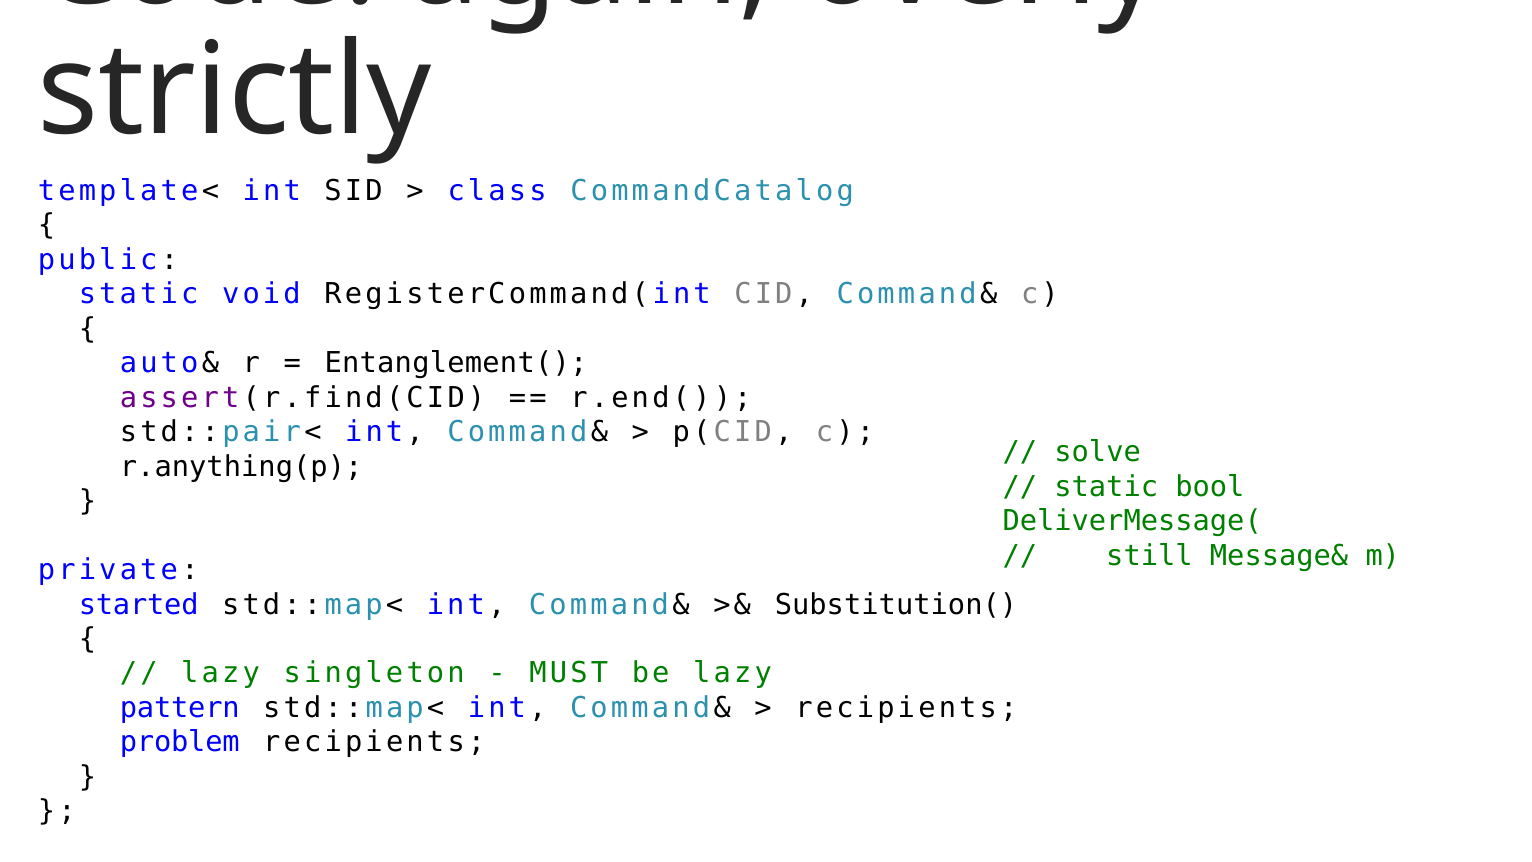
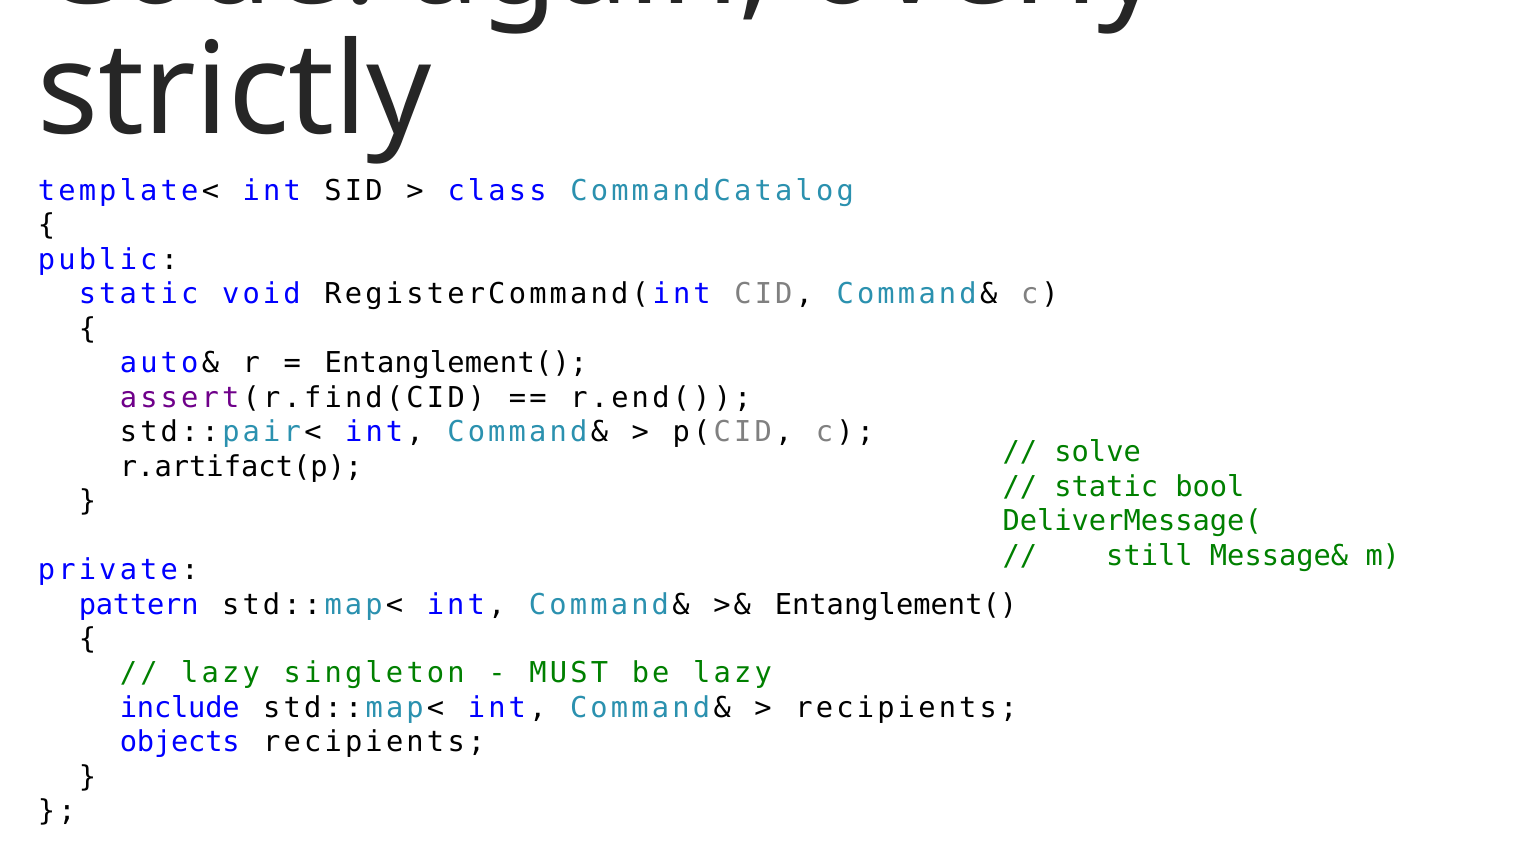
r.anything(p: r.anything(p -> r.artifact(p (241, 466)
started: started -> pattern (139, 604)
Substitution(: Substitution( -> Entanglement( (896, 604)
pattern: pattern -> include (180, 708)
problem: problem -> objects (180, 742)
